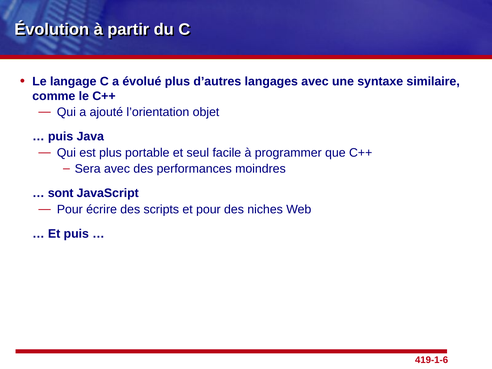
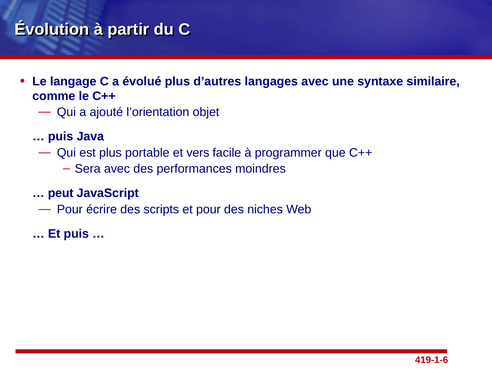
seul: seul -> vers (198, 153)
sont: sont -> peut (61, 193)
